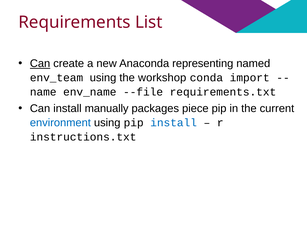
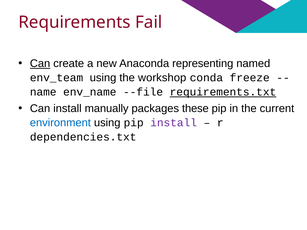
List: List -> Fail (149, 22)
import: import -> freeze (250, 78)
requirements.txt underline: none -> present (223, 92)
piece: piece -> these (195, 109)
install colour: blue -> purple (174, 123)
instructions.txt: instructions.txt -> dependencies.txt (83, 137)
